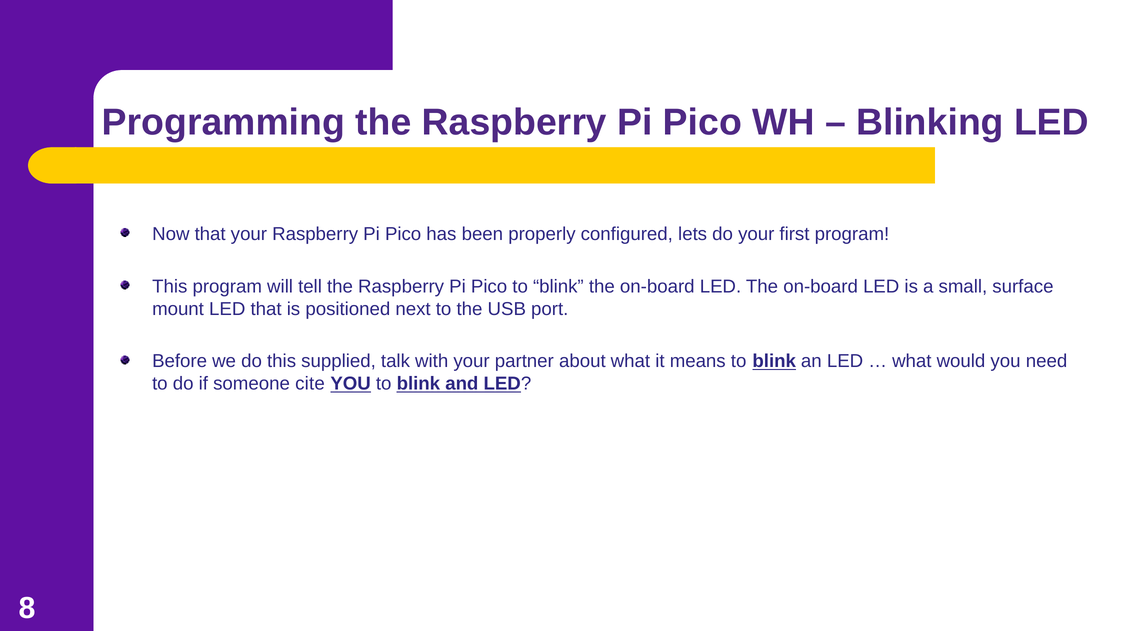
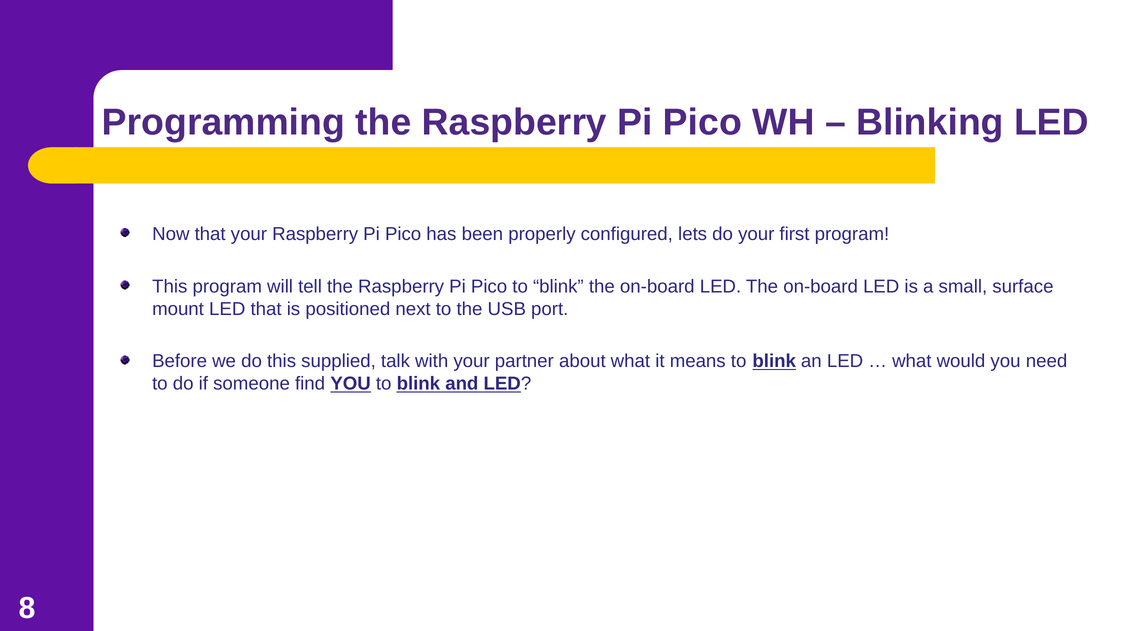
cite: cite -> find (310, 384)
